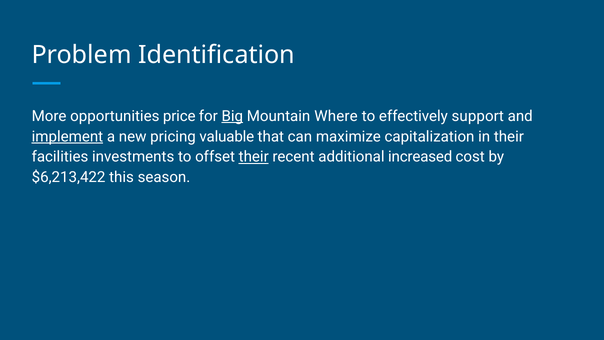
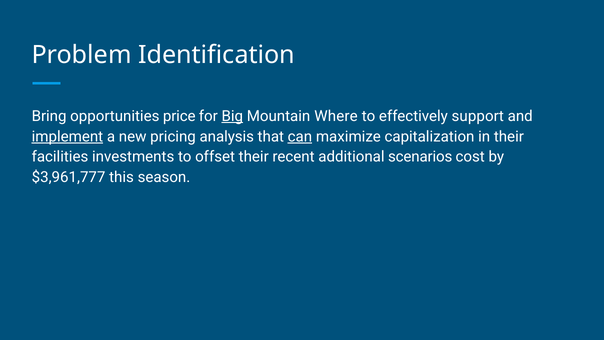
More: More -> Bring (49, 116)
valuable: valuable -> analysis (227, 136)
can underline: none -> present (300, 136)
their underline: present -> none (254, 157)
increased: increased -> scenarios (420, 157)
$6,213,422: $6,213,422 -> $3,961,777 (69, 177)
